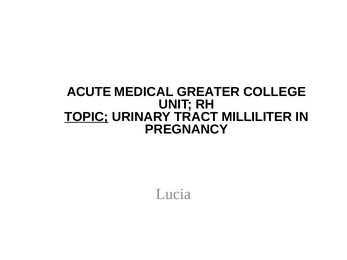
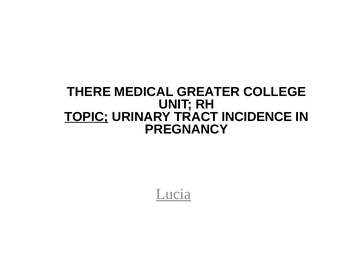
ACUTE: ACUTE -> THERE (89, 92)
MILLILITER: MILLILITER -> INCIDENCE (257, 117)
Lucia underline: none -> present (173, 194)
